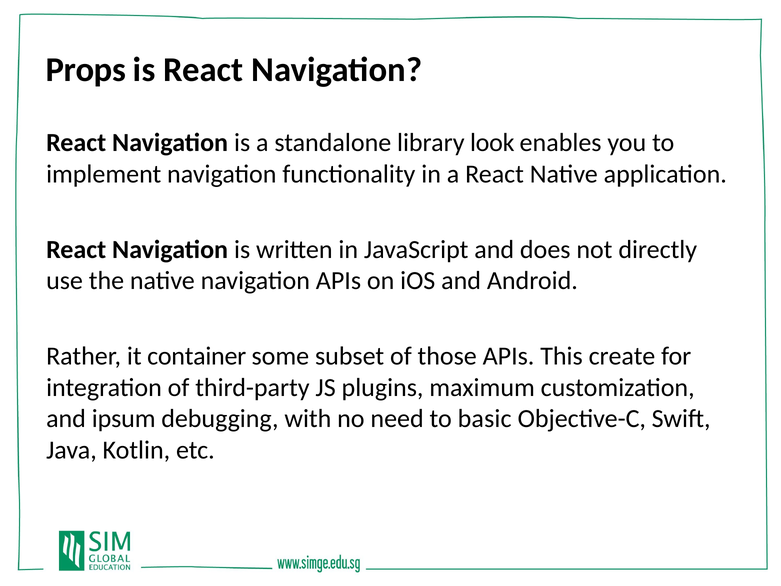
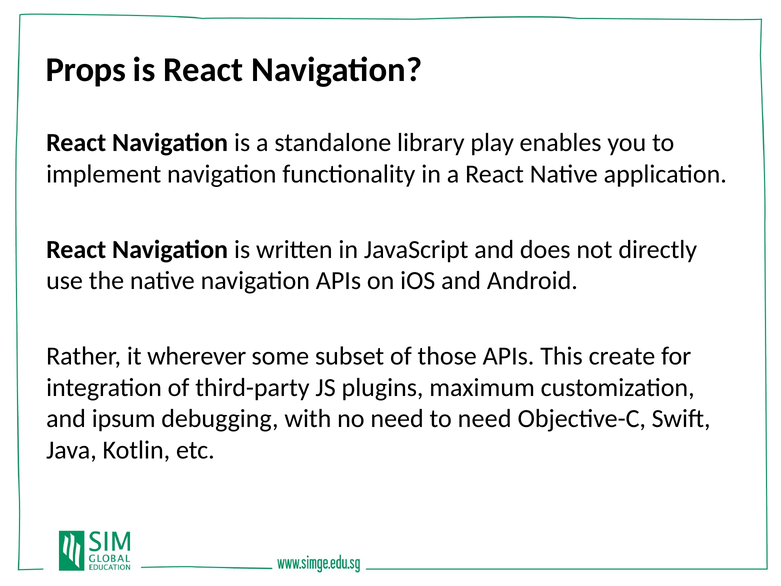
look: look -> play (492, 143)
container: container -> wherever (197, 356)
to basic: basic -> need (485, 419)
